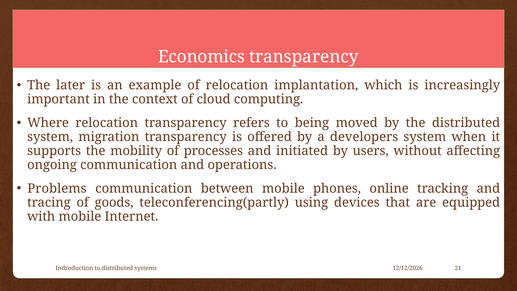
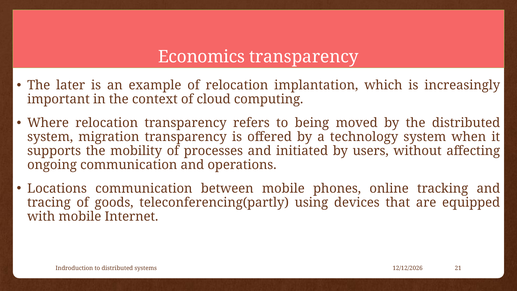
developers: developers -> technology (364, 137)
Problems: Problems -> Locations (57, 188)
